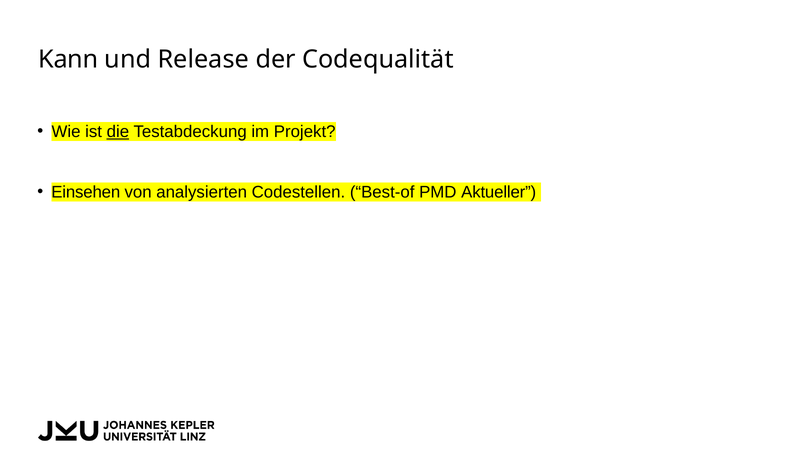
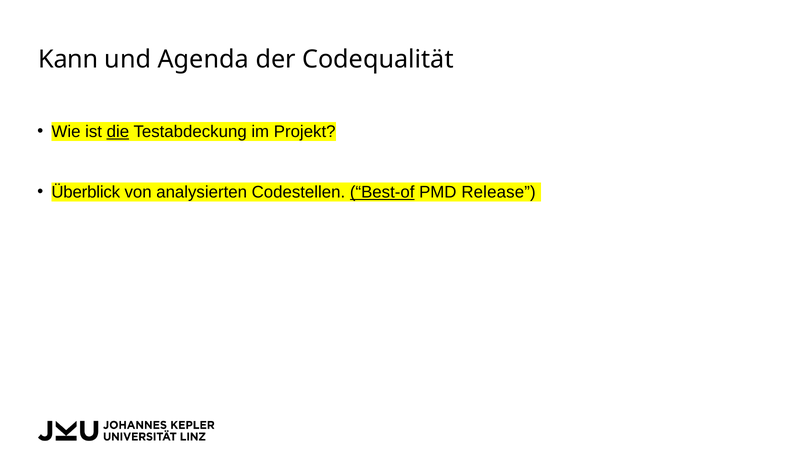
Release: Release -> Agenda (203, 59)
Einsehen: Einsehen -> Überblick (86, 192)
Best-of underline: none -> present (382, 192)
Aktueller: Aktueller -> Release (499, 192)
